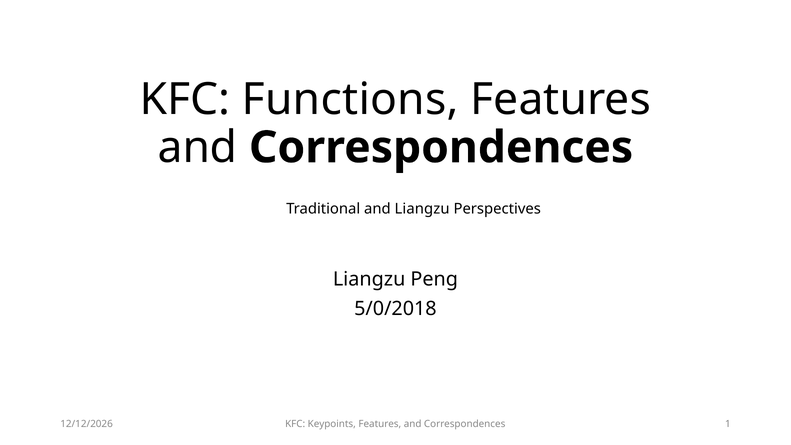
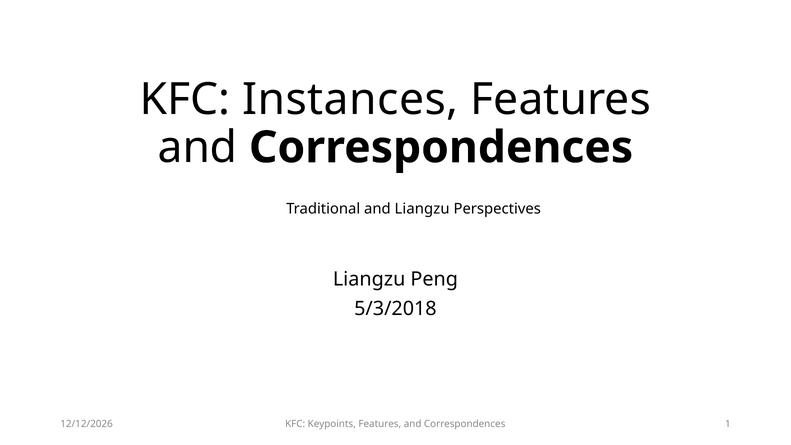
Functions: Functions -> Instances (350, 100)
5/0/2018: 5/0/2018 -> 5/3/2018 (395, 309)
